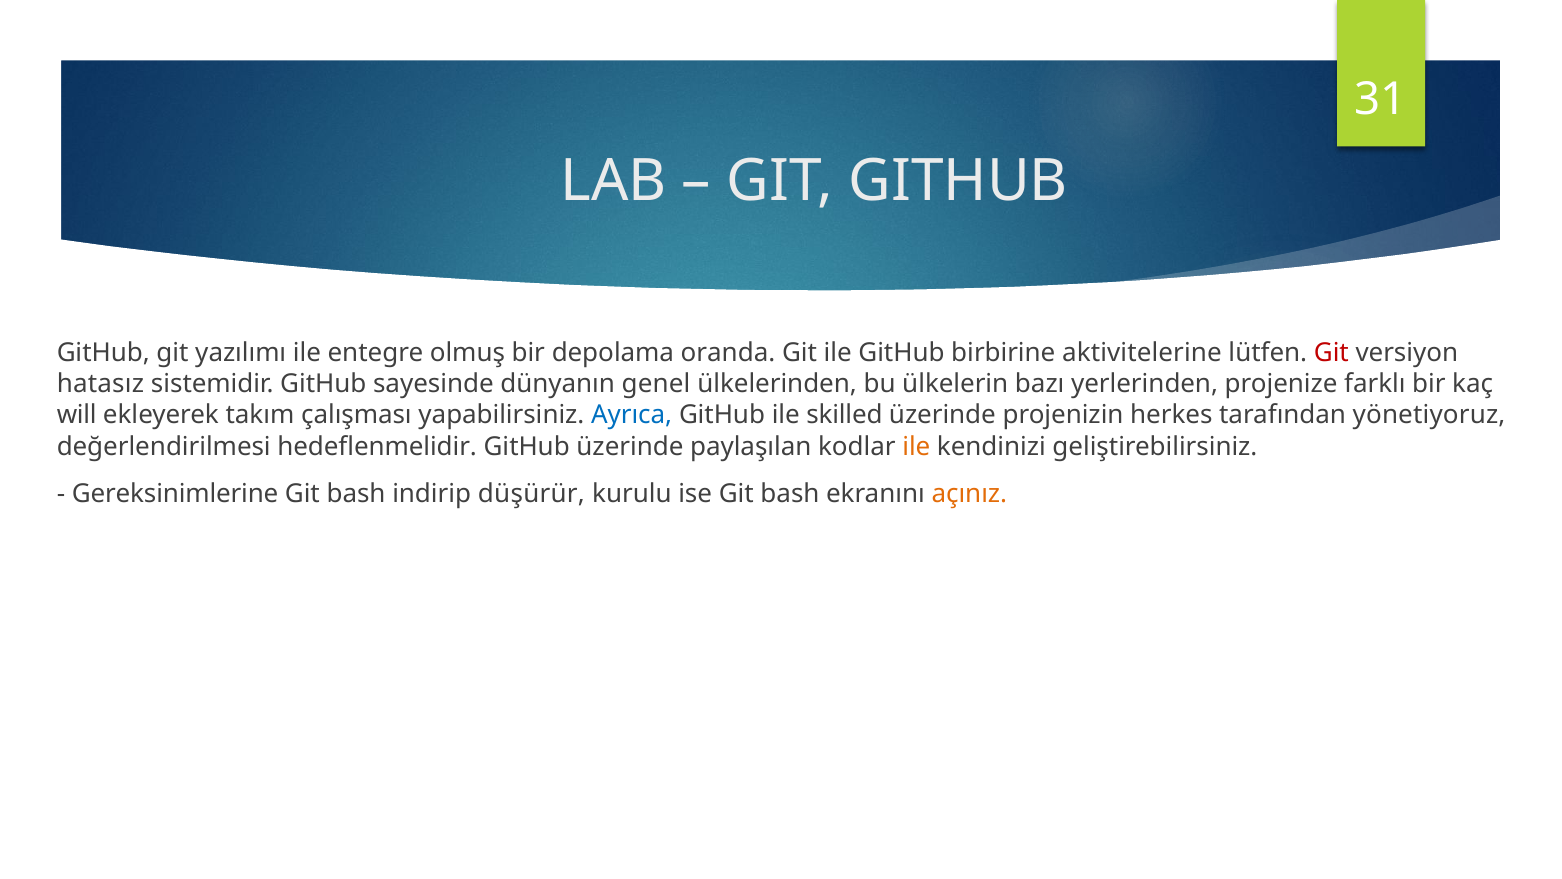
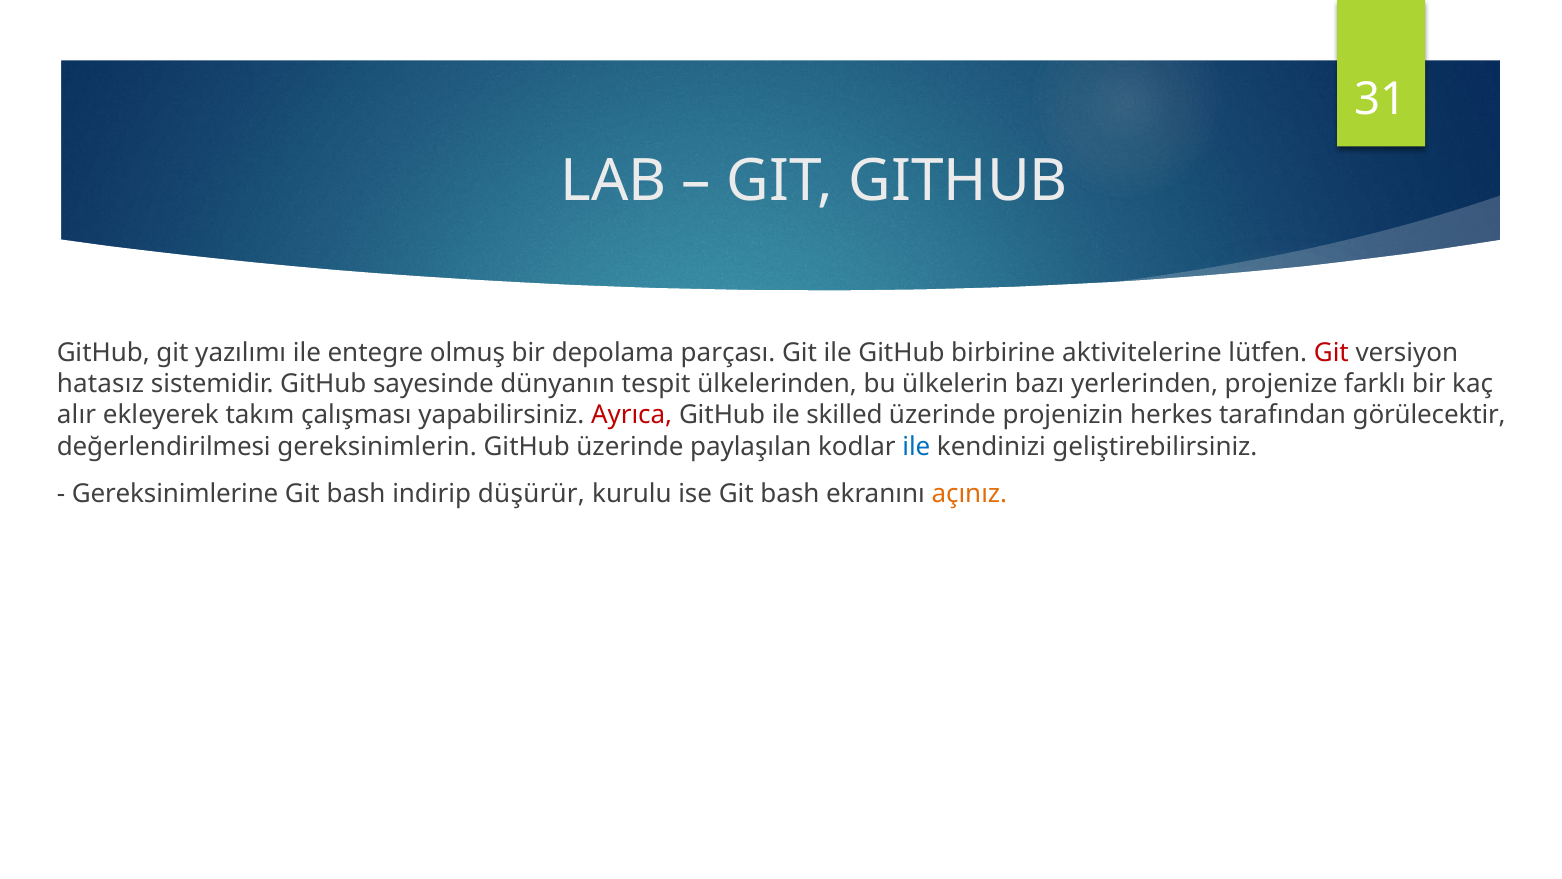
oranda: oranda -> parçası (728, 353)
genel: genel -> tespit (656, 384)
will: will -> alır (76, 415)
Ayrıca colour: blue -> red (632, 415)
yönetiyoruz: yönetiyoruz -> görülecektir (1429, 415)
hedeflenmelidir: hedeflenmelidir -> gereksinimlerin (377, 446)
ile colour: orange -> blue (916, 446)
